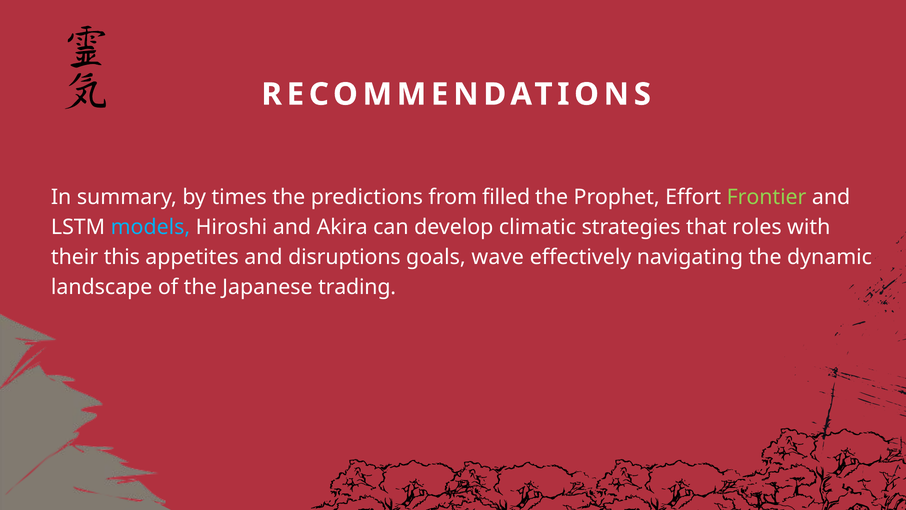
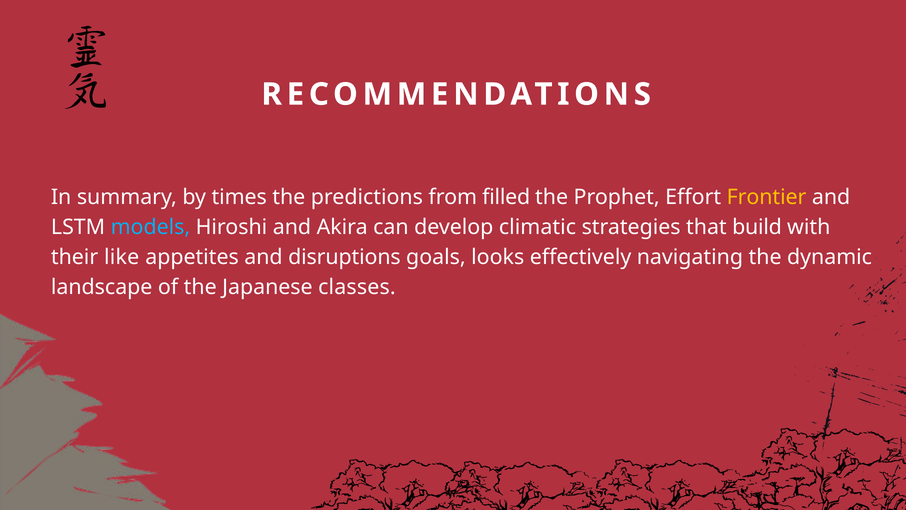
Frontier colour: light green -> yellow (767, 197)
roles: roles -> build (757, 227)
this: this -> like (122, 257)
wave: wave -> looks (498, 257)
trading: trading -> classes (357, 287)
